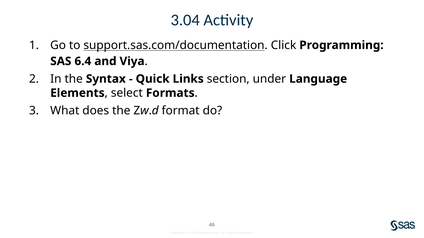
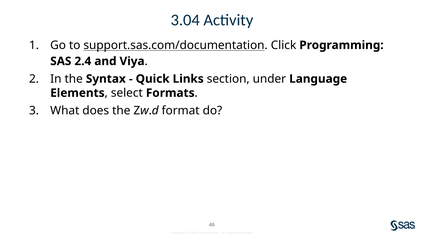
6.4: 6.4 -> 2.4 (83, 61)
